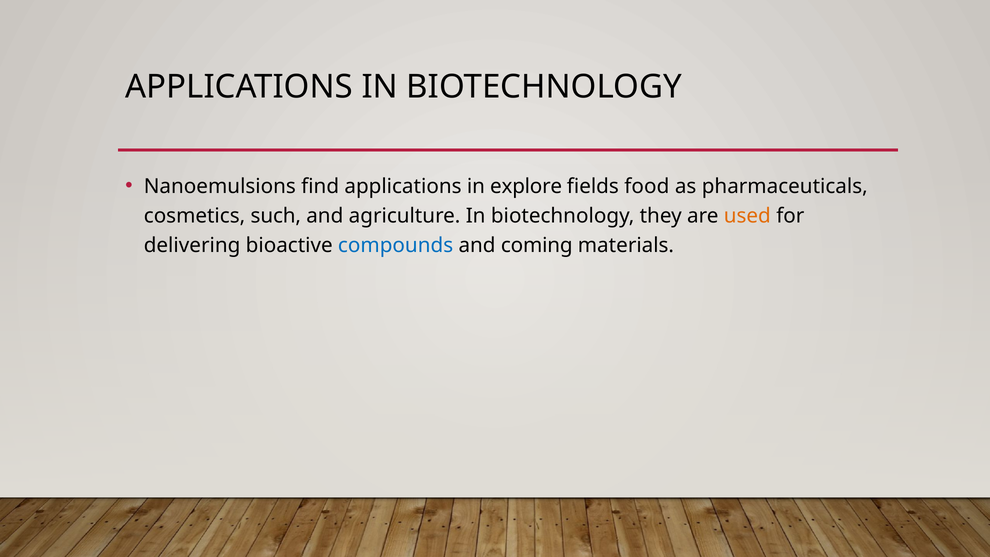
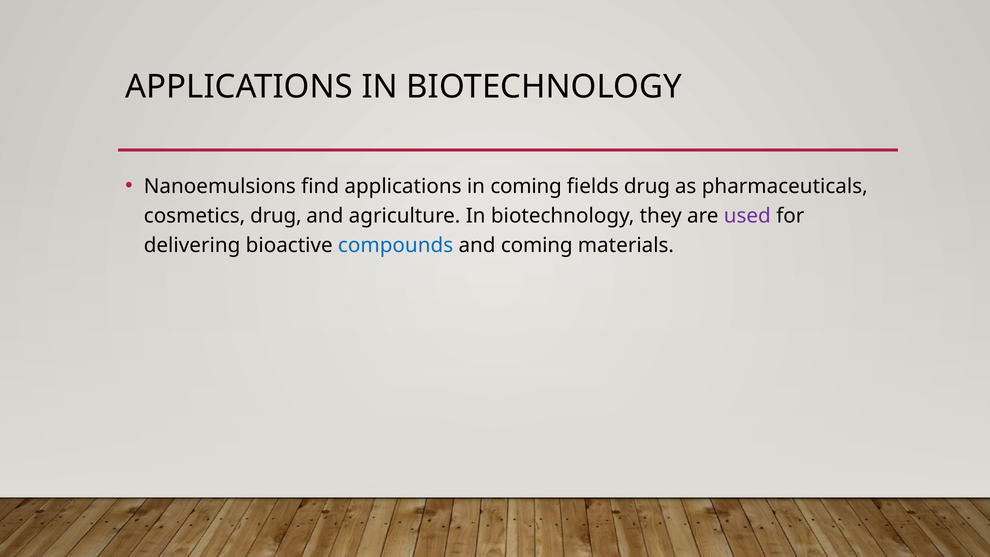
in explore: explore -> coming (526, 186)
fields food: food -> drug (647, 186)
cosmetics such: such -> drug (276, 216)
used colour: orange -> purple (747, 216)
